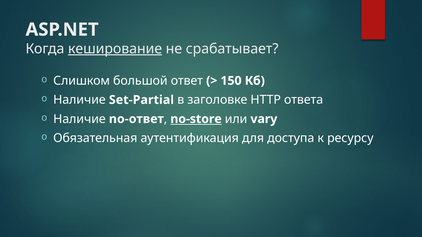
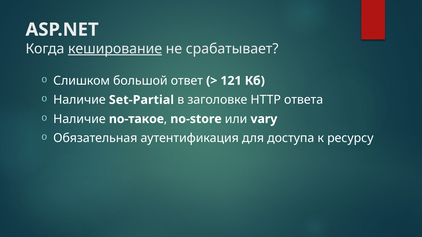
150: 150 -> 121 (231, 81)
no-ответ: no-ответ -> no-такое (136, 119)
no-store underline: present -> none (196, 119)
